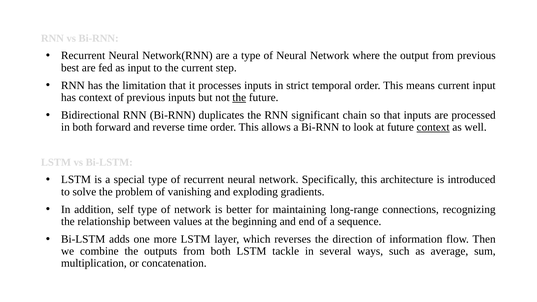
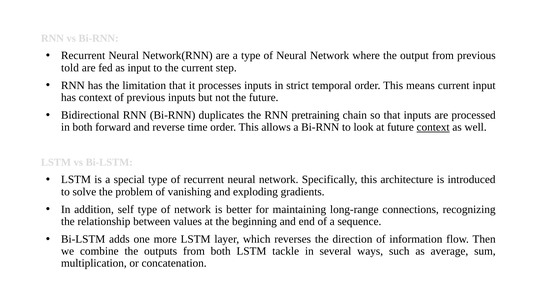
best: best -> told (70, 68)
the underline: present -> none (239, 97)
significant: significant -> pretraining (315, 115)
